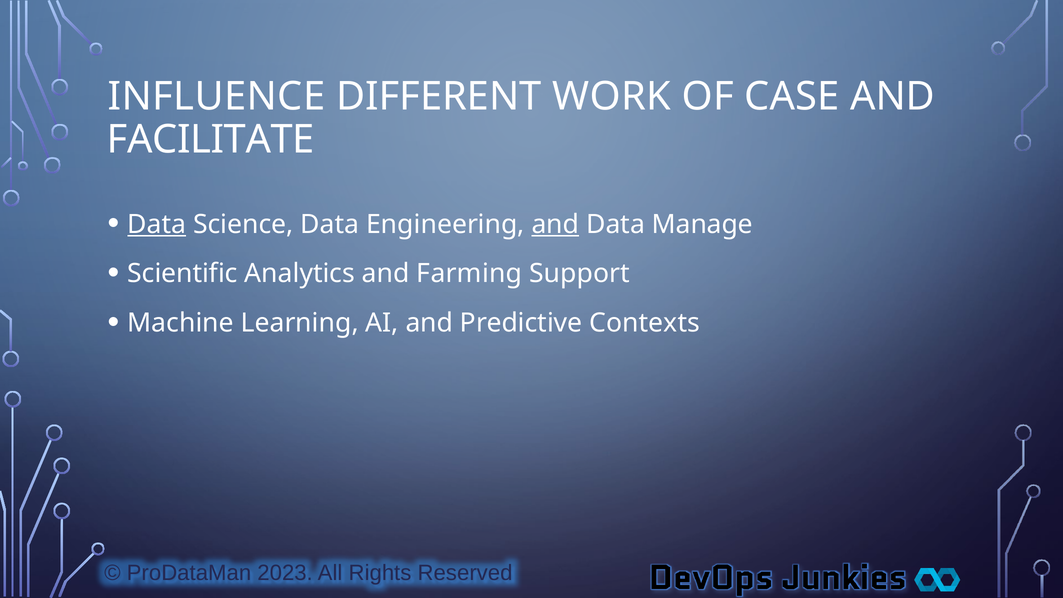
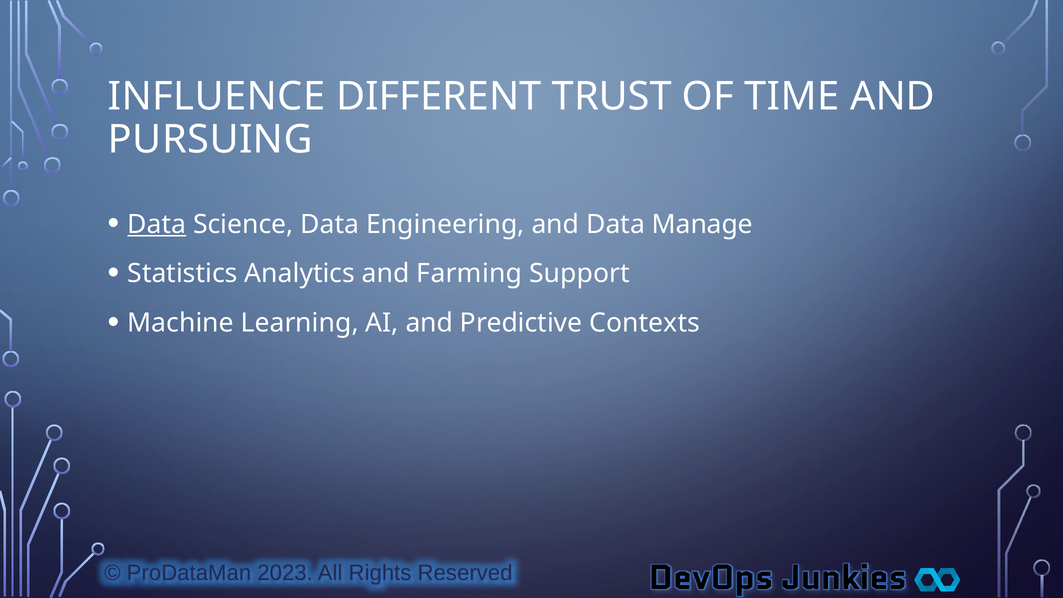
WORK: WORK -> TRUST (612, 97)
CASE: CASE -> TIME (792, 97)
FACILITATE: FACILITATE -> PURSUING (210, 140)
and underline: present -> none (555, 224)
Scientific: Scientific -> Statistics (182, 274)
